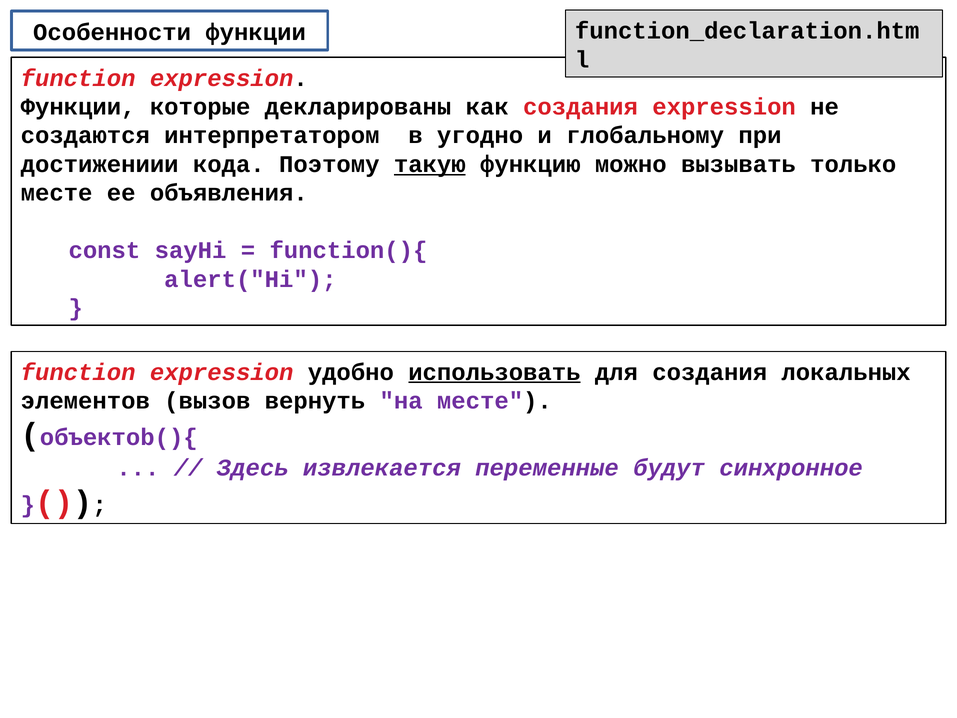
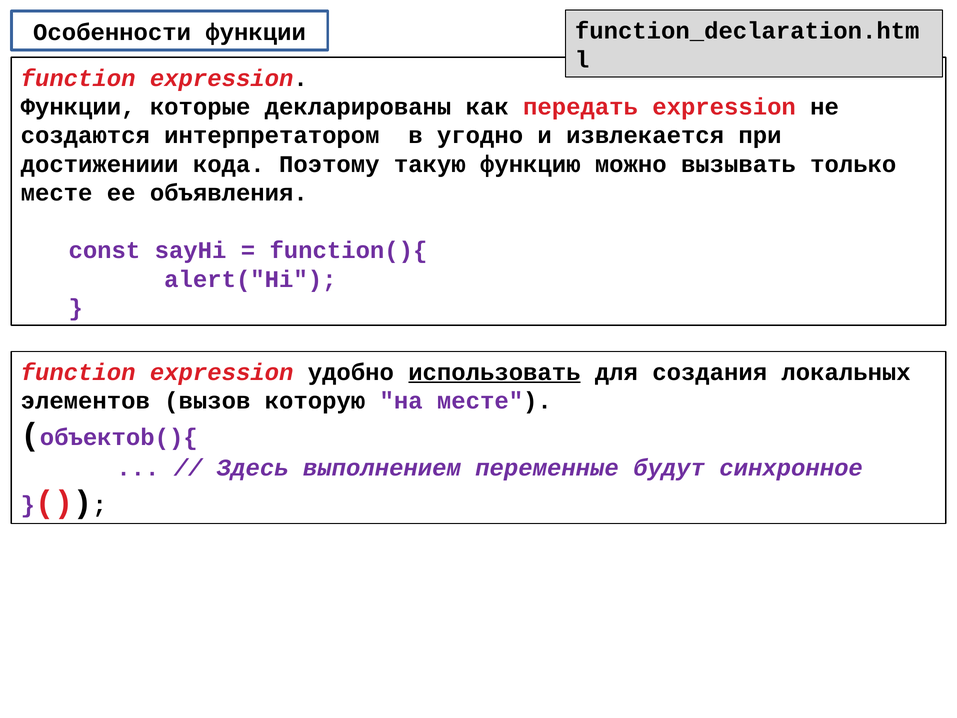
как создания: создания -> передать (581, 107)
глобальному: глобальному -> извлекается (645, 136)
такую underline: present -> none (430, 164)
вернуть: вернуть -> которую (315, 401)
извлекается: извлекается -> выполнением (382, 468)
